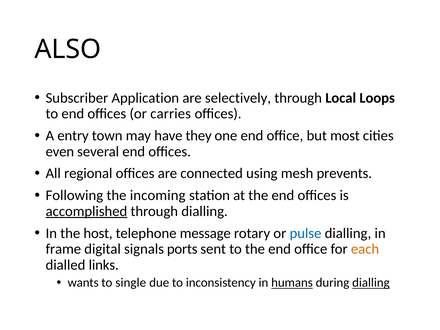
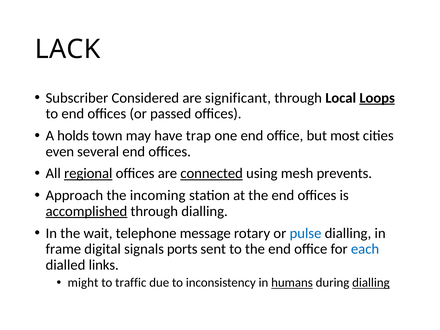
ALSO: ALSO -> LACK (68, 49)
Application: Application -> Considered (145, 98)
selectively: selectively -> significant (238, 98)
Loops underline: none -> present (377, 98)
carries: carries -> passed (171, 114)
entry: entry -> holds (73, 136)
they: they -> trap (198, 136)
regional underline: none -> present (88, 173)
connected underline: none -> present (212, 173)
Following: Following -> Approach (74, 195)
host: host -> wait (98, 233)
each colour: orange -> blue (365, 249)
wants: wants -> might (83, 283)
single: single -> traffic (131, 283)
